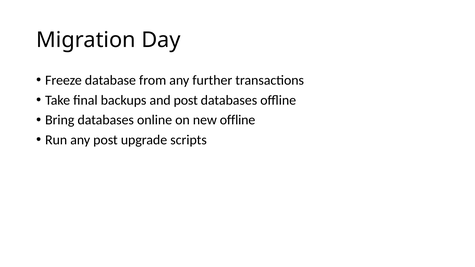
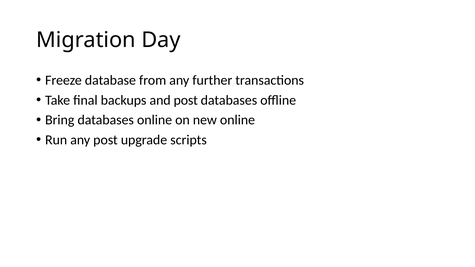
new offline: offline -> online (237, 120)
